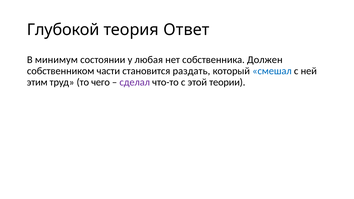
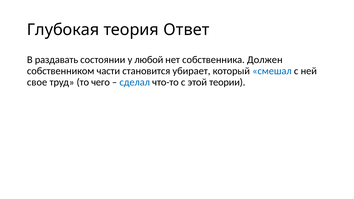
Глубокой: Глубокой -> Глубокая (63, 30)
минимум: минимум -> раздавать (57, 60)
любая: любая -> любой (149, 60)
раздать: раздать -> убирает (191, 71)
этим: этим -> свое (37, 82)
сделал colour: purple -> blue (135, 82)
